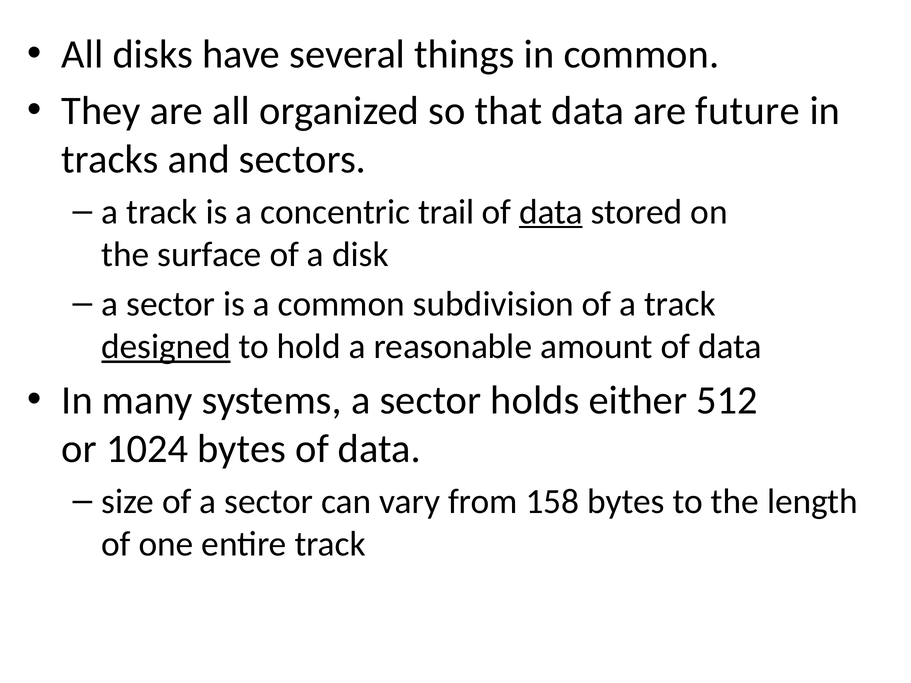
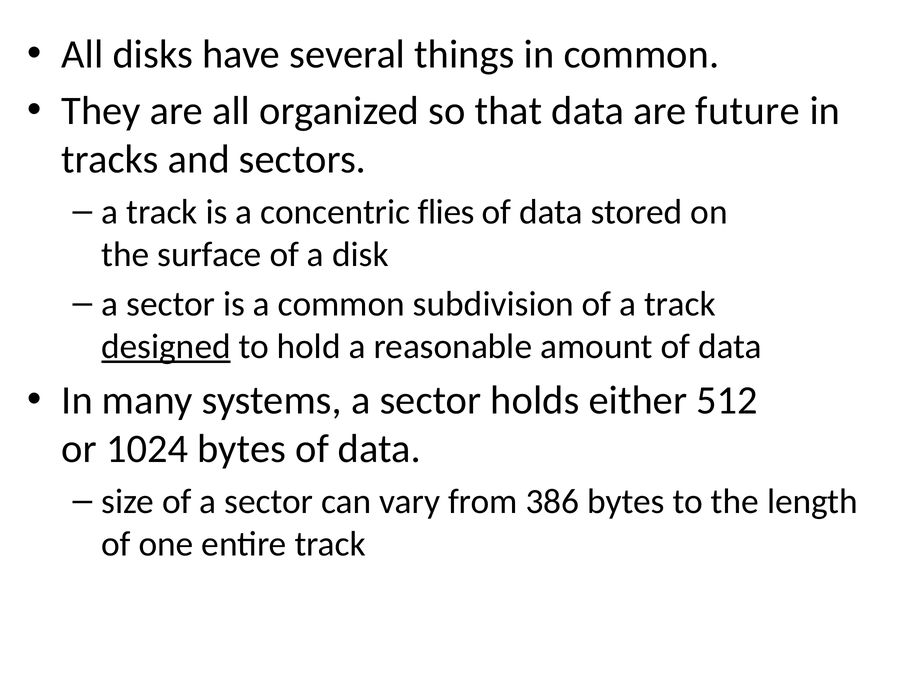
trail: trail -> flies (446, 212)
data underline: present -> none (551, 212)
158: 158 -> 386 (552, 502)
